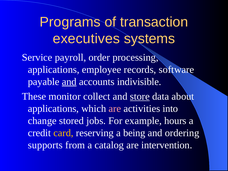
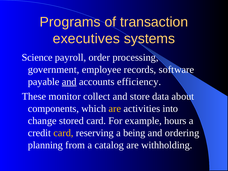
Service: Service -> Science (37, 57)
applications: applications -> government (54, 70)
indivisible: indivisible -> efficiency (139, 82)
store underline: present -> none (140, 96)
applications: applications -> components (53, 109)
are colour: pink -> yellow (115, 109)
stored jobs: jobs -> card (96, 121)
supports: supports -> planning (45, 145)
intervention: intervention -> withholding (167, 145)
